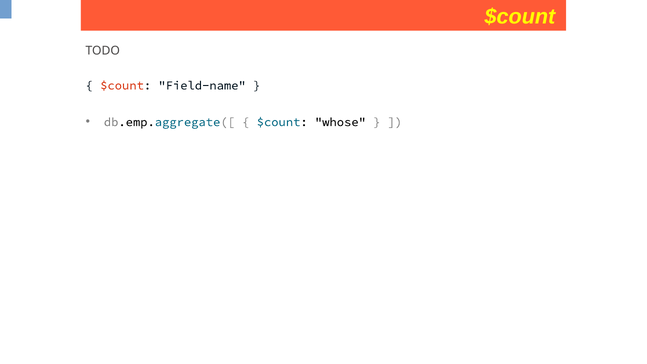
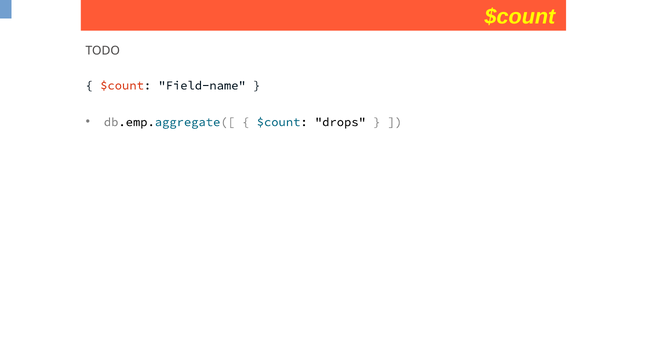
whose: whose -> drops (340, 122)
